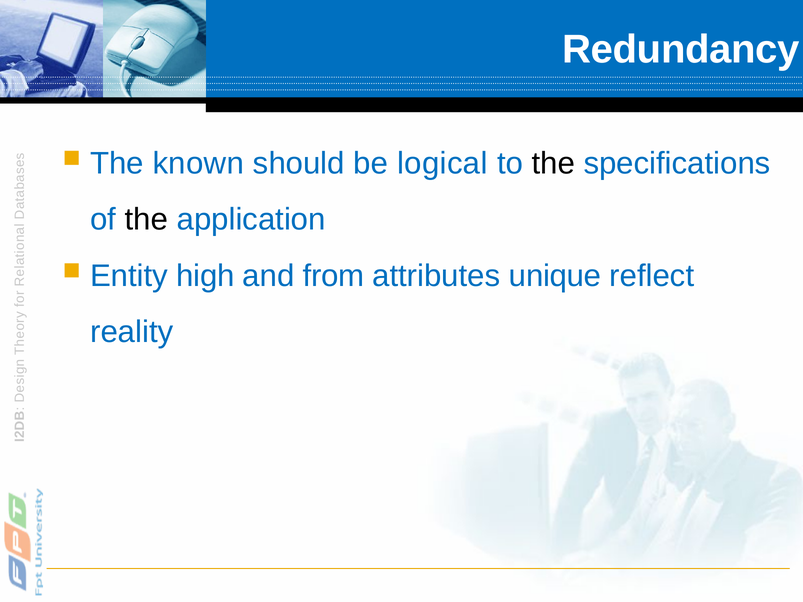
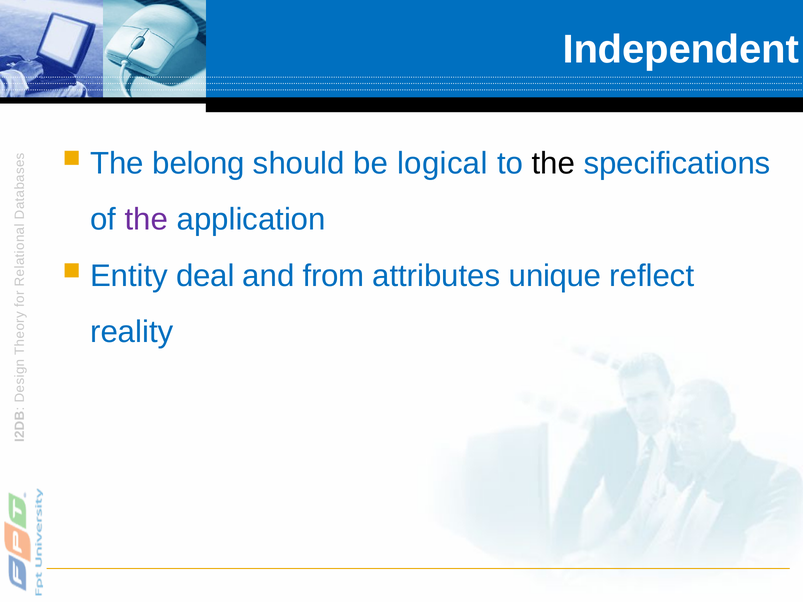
Redundancy: Redundancy -> Independent (681, 50)
known: known -> belong (199, 163)
the colour: black -> purple (146, 220)
high: high -> deal (205, 276)
